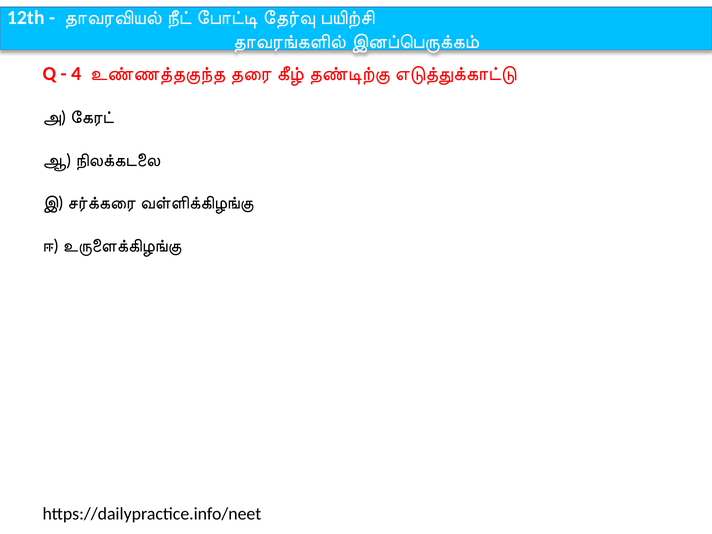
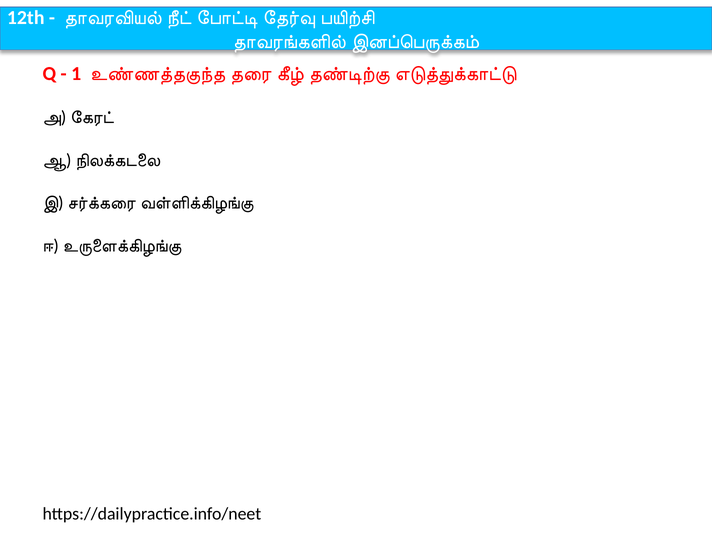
4: 4 -> 1 (76, 74)
